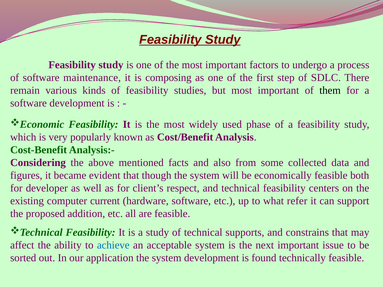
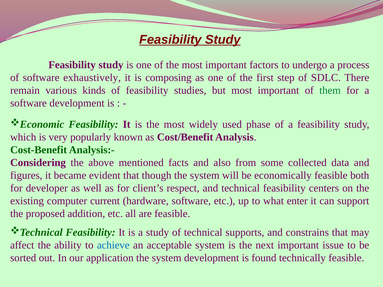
maintenance: maintenance -> exhaustively (92, 78)
them colour: black -> green (330, 91)
refer: refer -> enter (297, 201)
